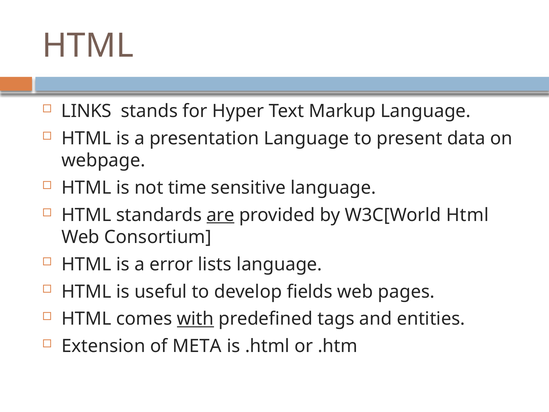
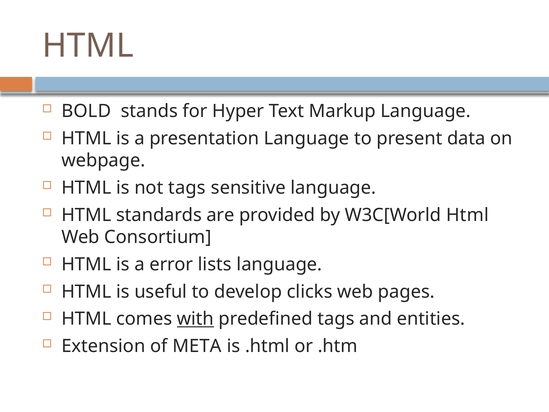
LINKS: LINKS -> BOLD (86, 111)
not time: time -> tags (187, 188)
are underline: present -> none (220, 215)
fields: fields -> clicks (310, 291)
